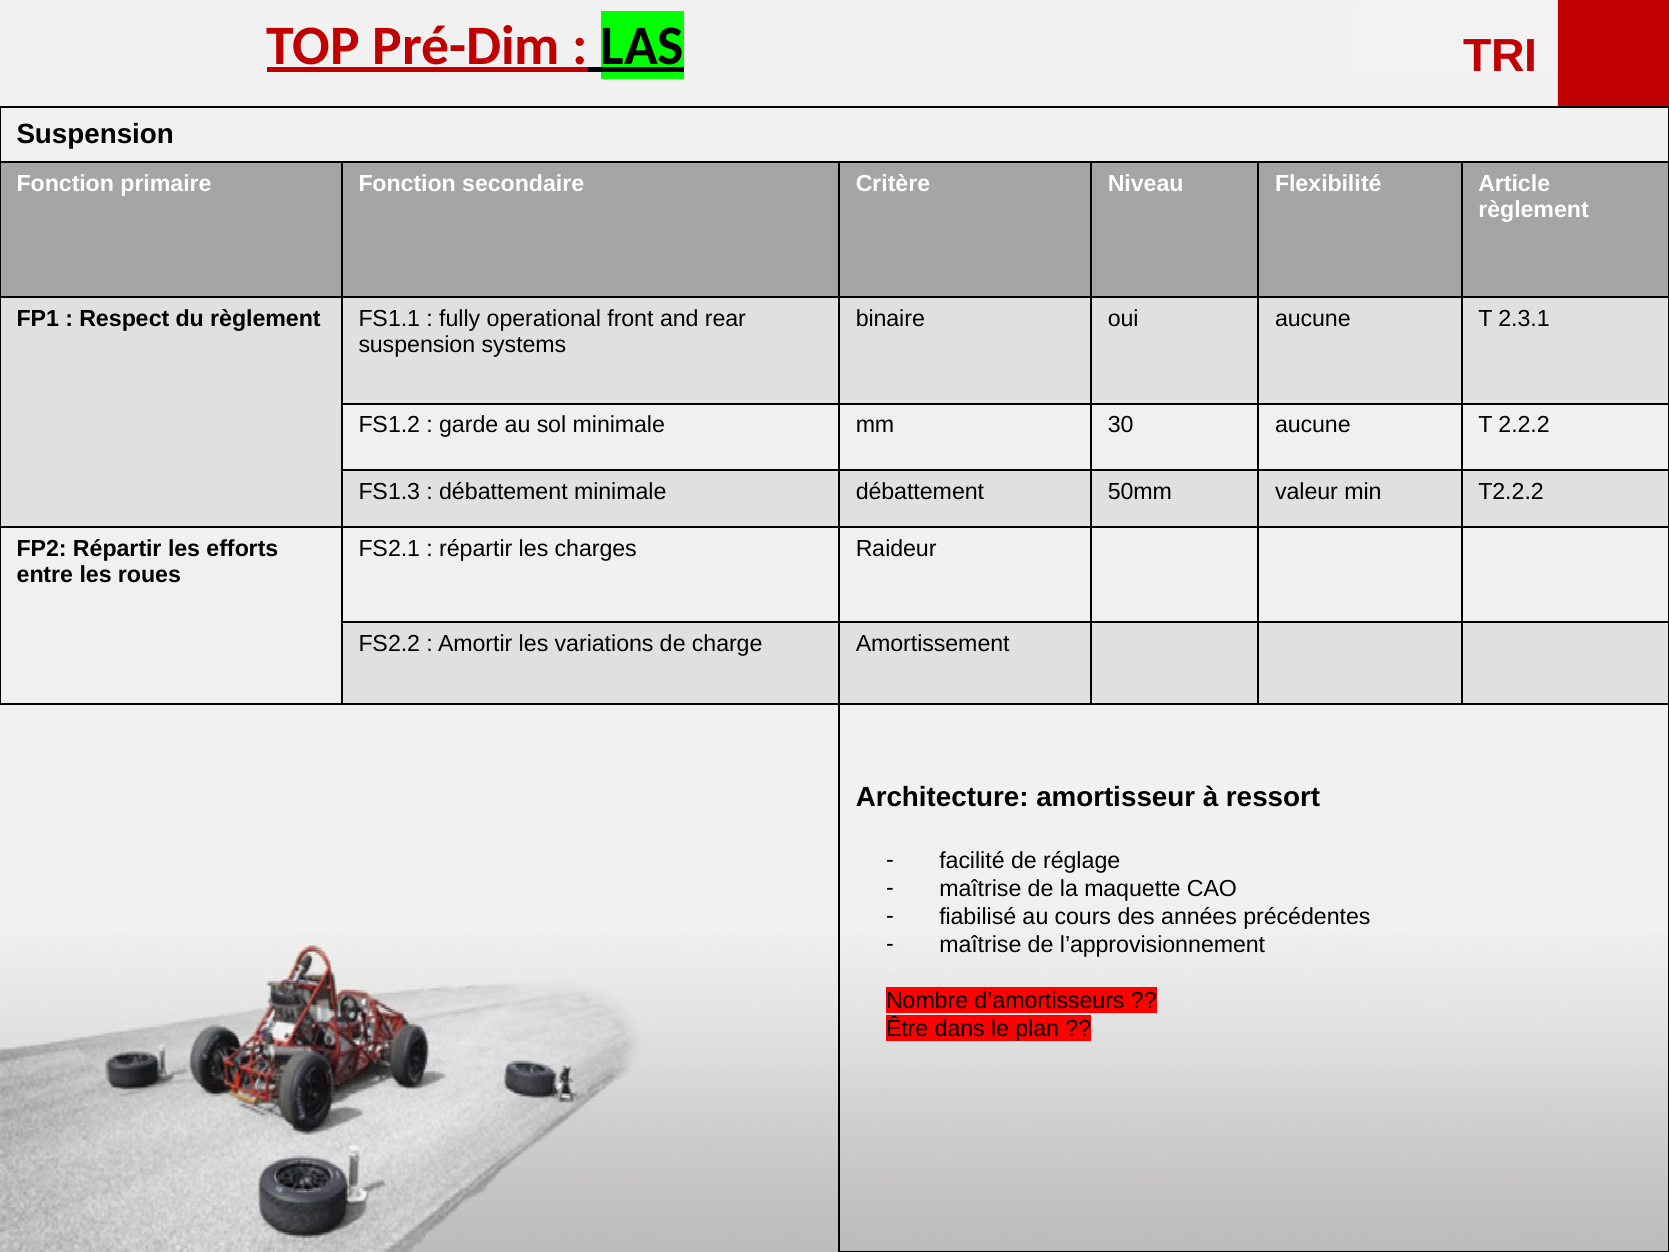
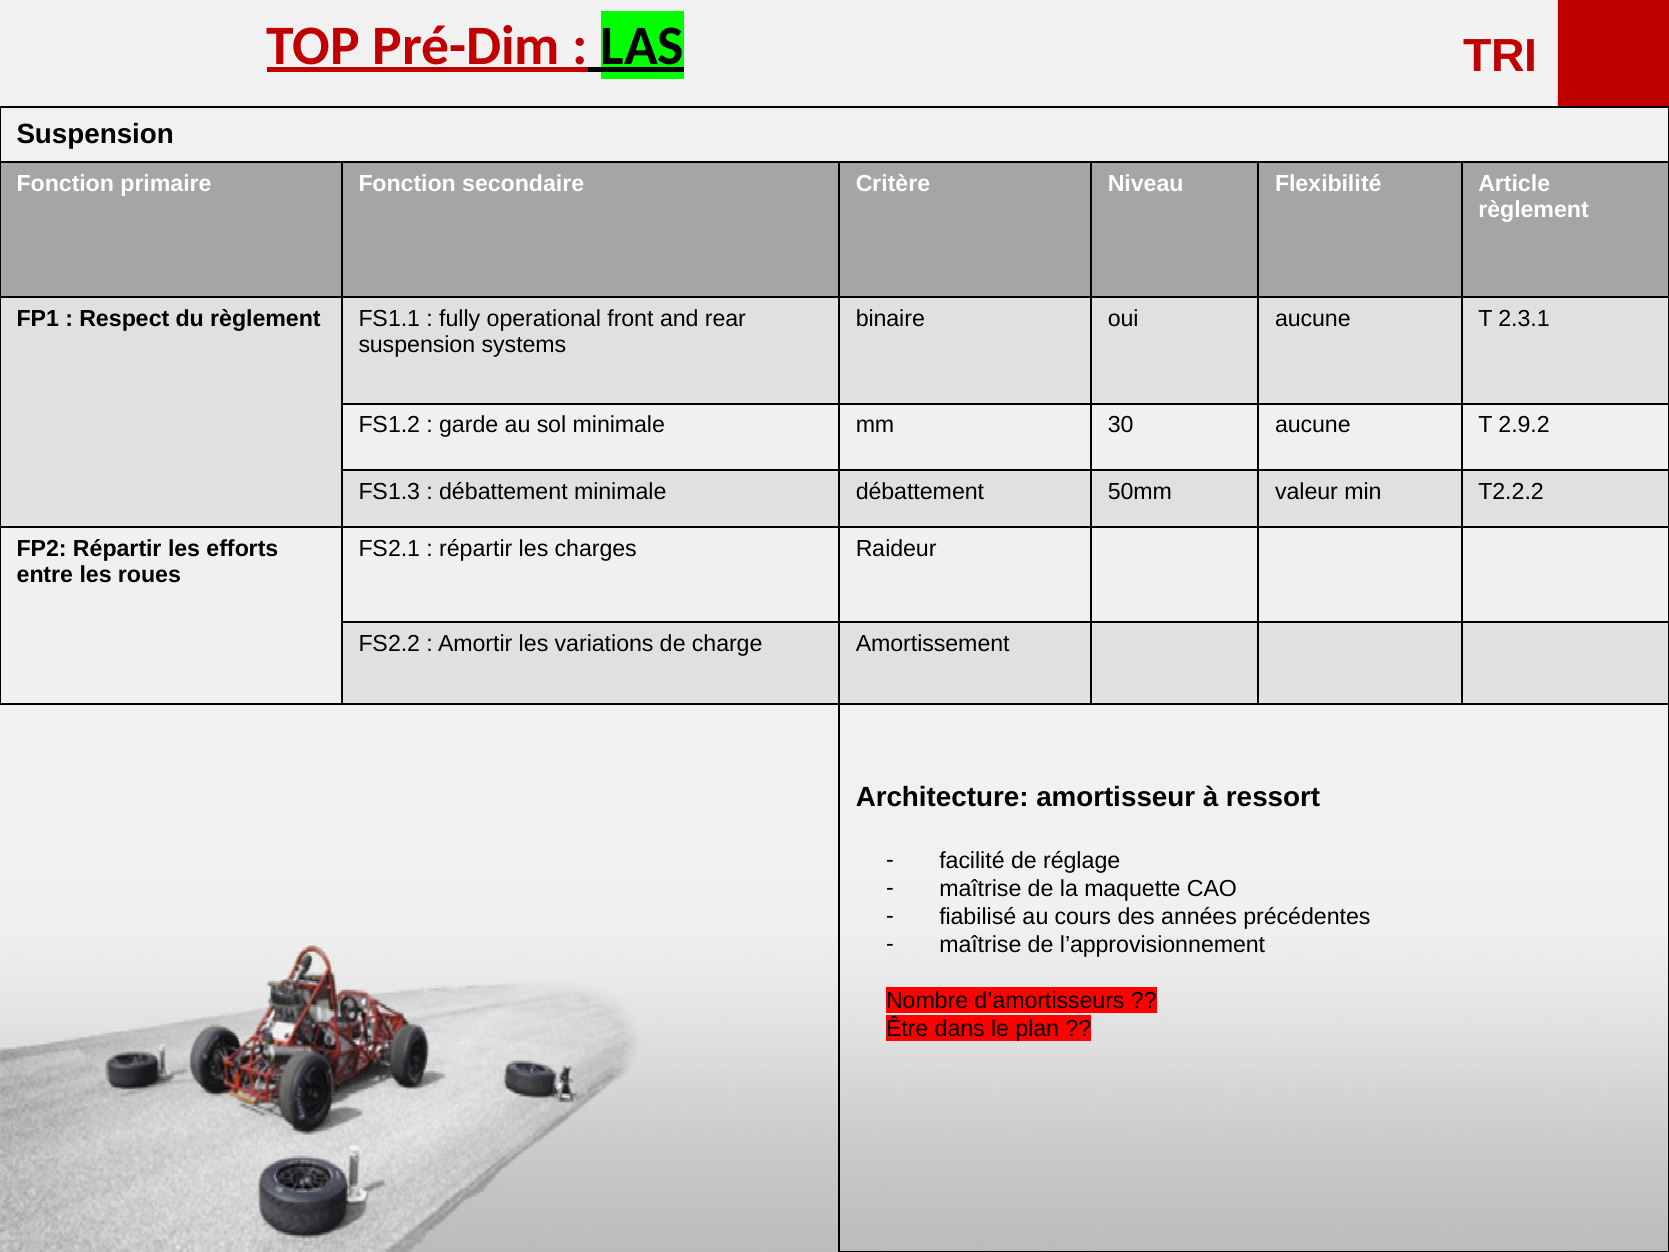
2.2.2: 2.2.2 -> 2.9.2 (1524, 425)
